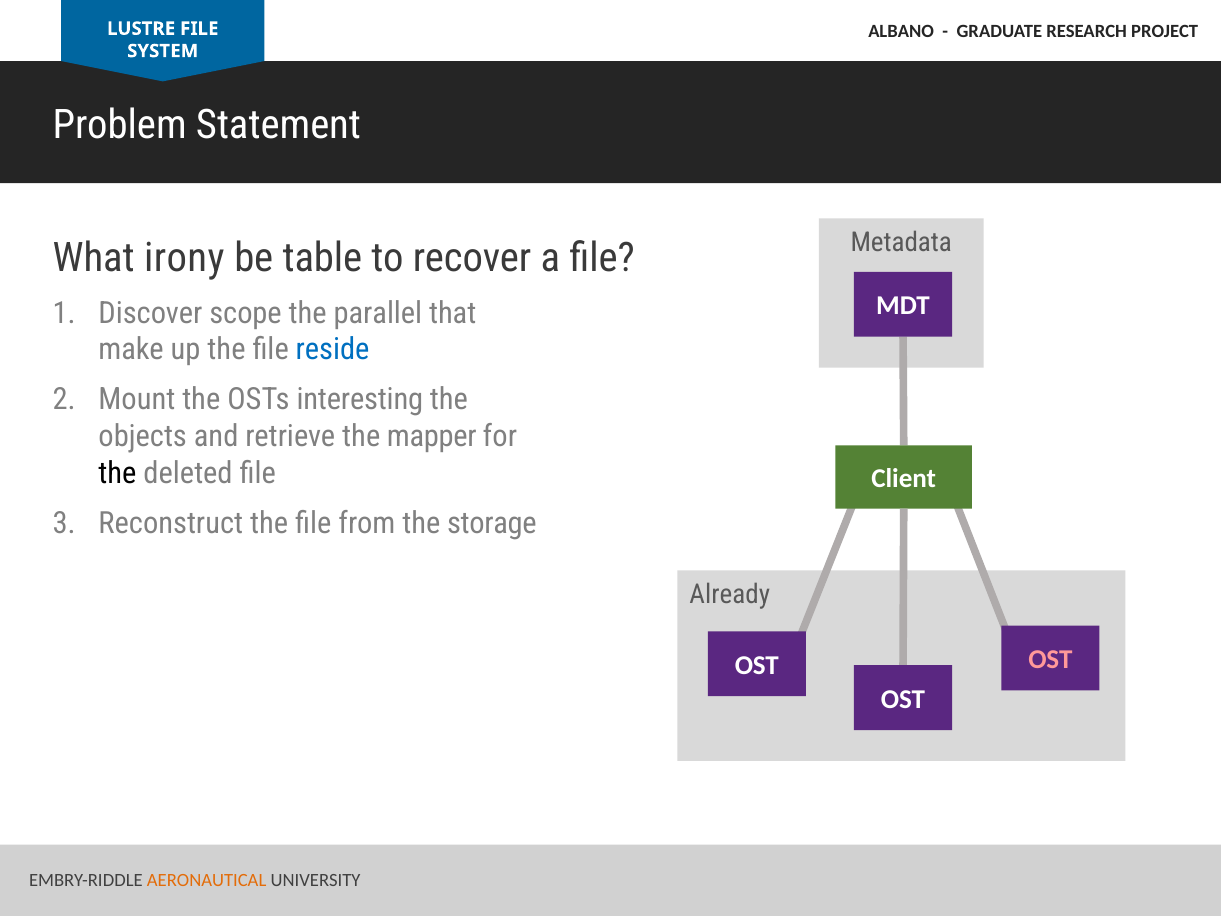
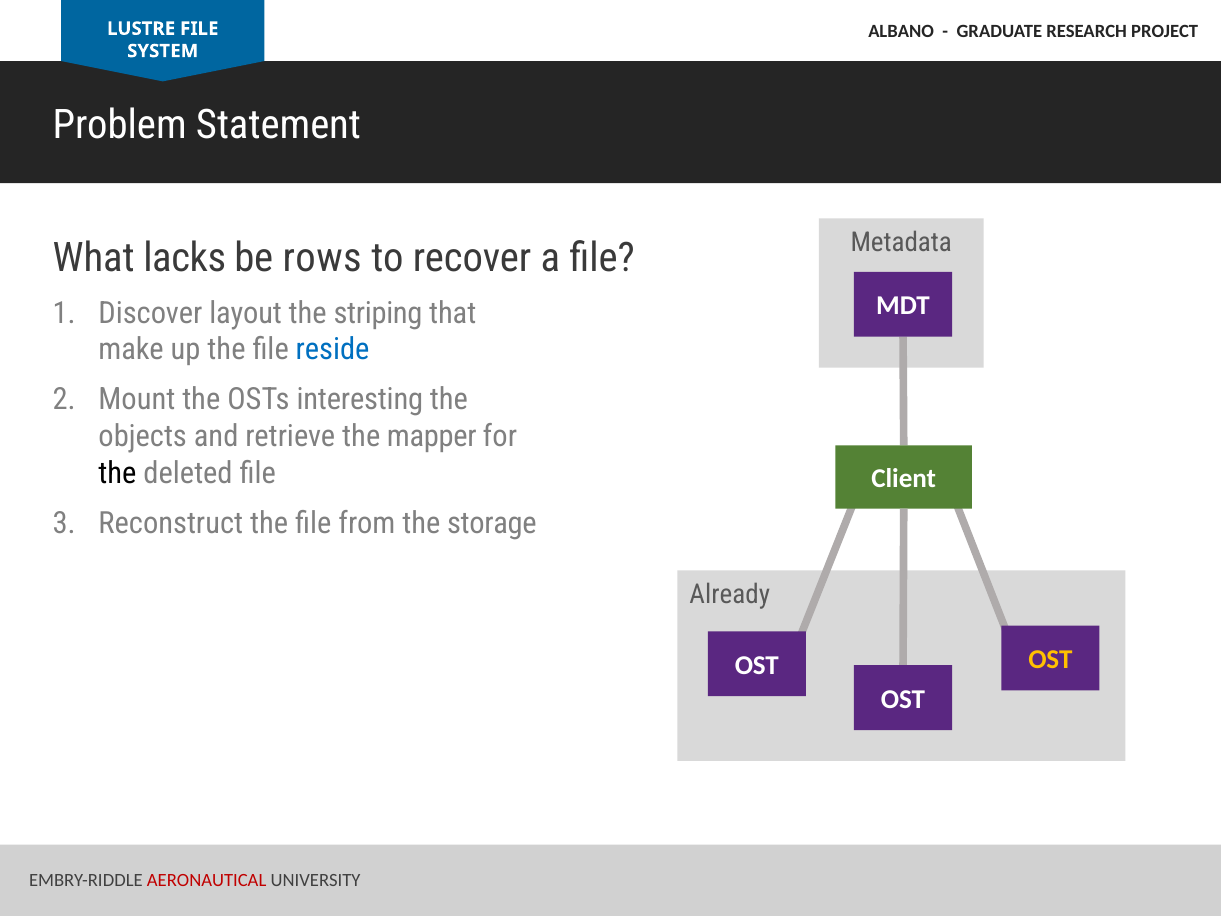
irony: irony -> lacks (185, 258)
table: table -> rows (322, 258)
scope: scope -> layout (246, 313)
parallel: parallel -> striping (378, 313)
OST colour: pink -> yellow (1050, 660)
AERONAUTICAL colour: orange -> red (207, 880)
